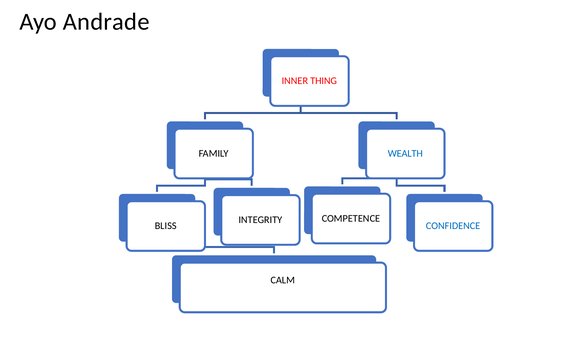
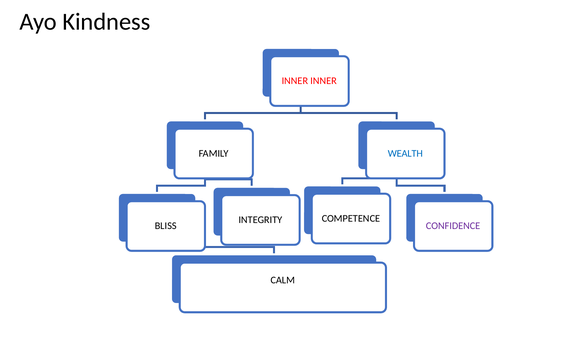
Andrade: Andrade -> Kindness (106, 22)
INNER THING: THING -> INNER (324, 81)
CONFIDENCE colour: blue -> purple (453, 226)
